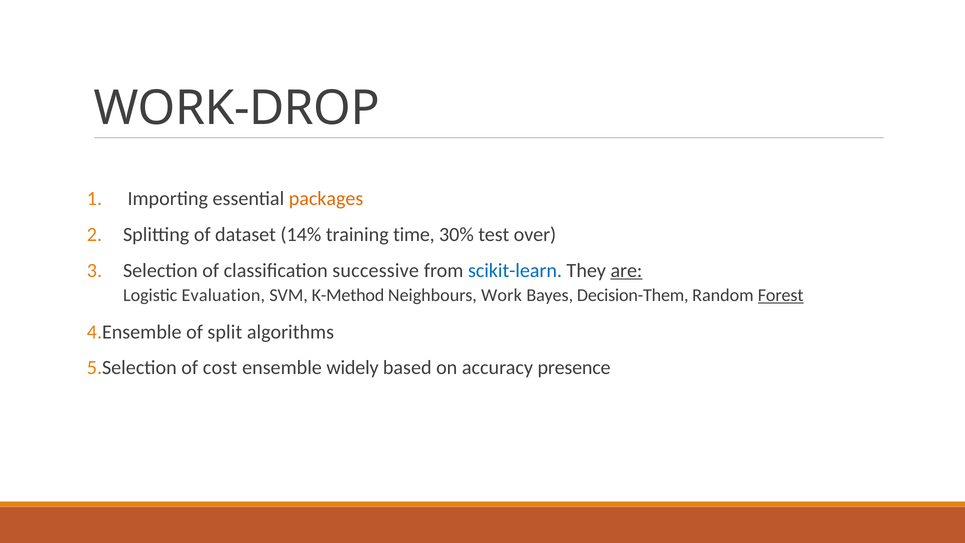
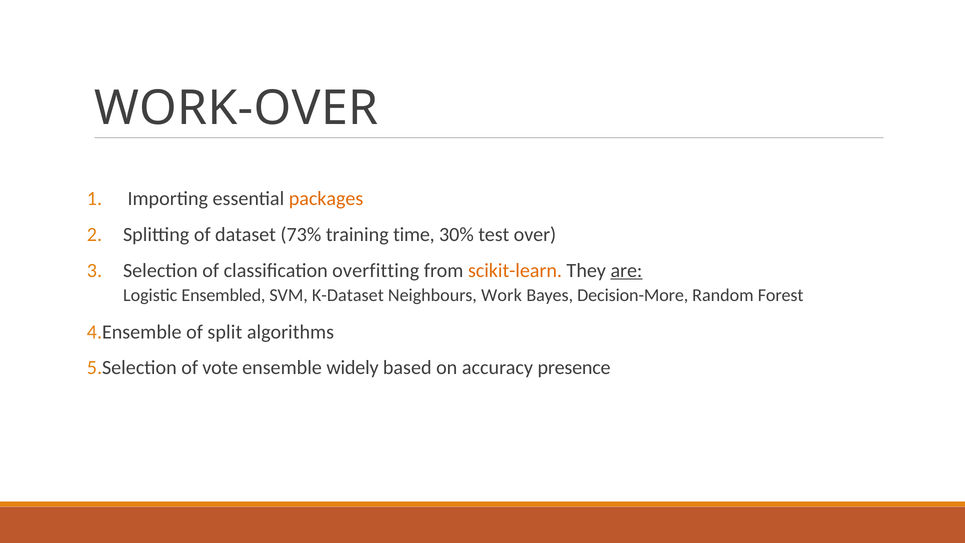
WORK-DROP: WORK-DROP -> WORK-OVER (236, 108)
14%: 14% -> 73% (301, 235)
successive: successive -> overfitting (376, 270)
scikit-learn colour: blue -> orange (515, 270)
Evaluation: Evaluation -> Ensembled (223, 295)
K-Method: K-Method -> K-Dataset (348, 295)
Decision-Them: Decision-Them -> Decision-More (633, 295)
Forest underline: present -> none (781, 295)
cost: cost -> vote (220, 368)
